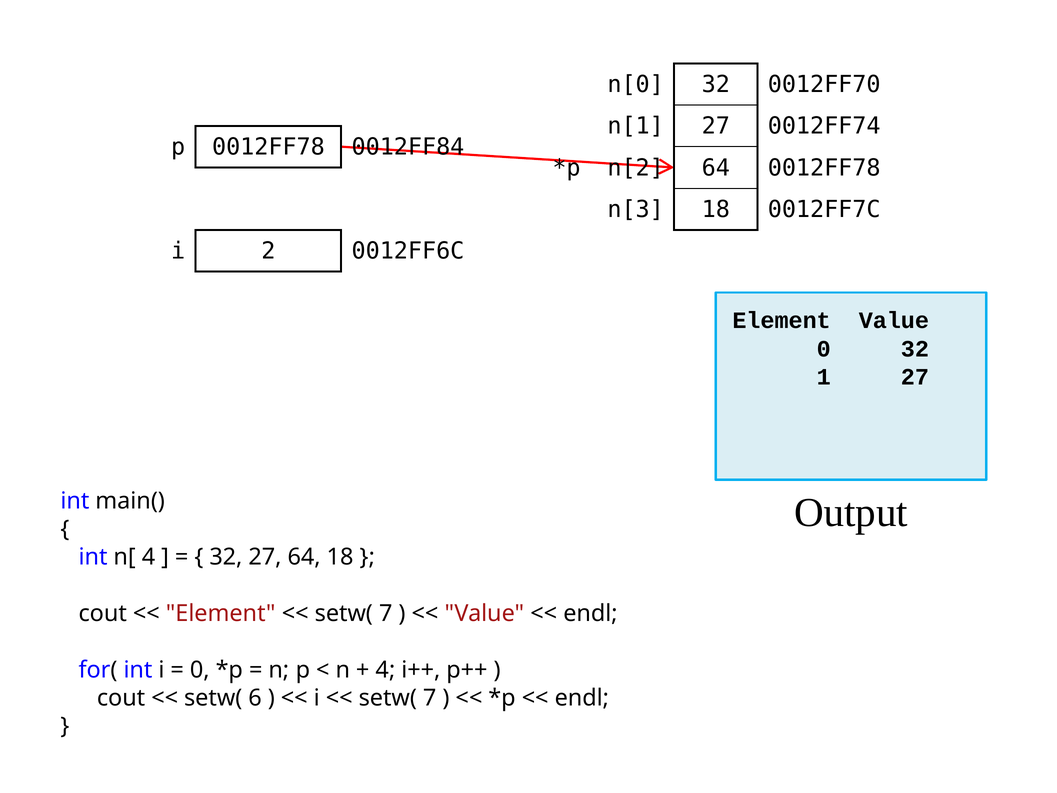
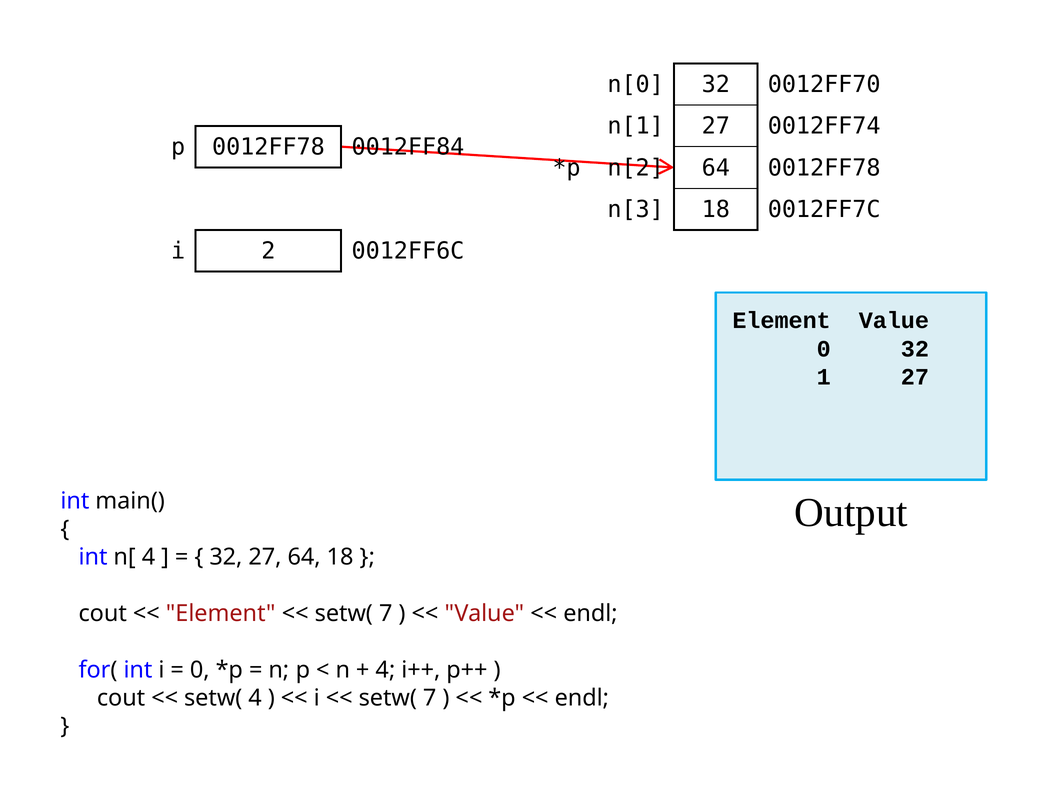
setw( 6: 6 -> 4 (255, 698)
